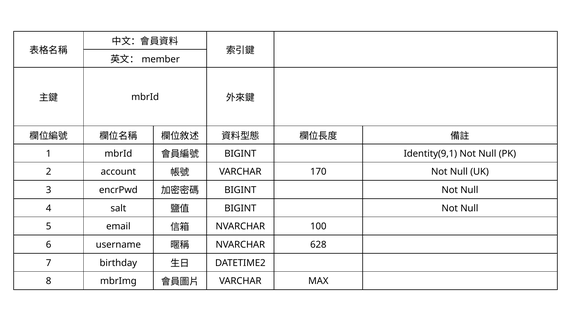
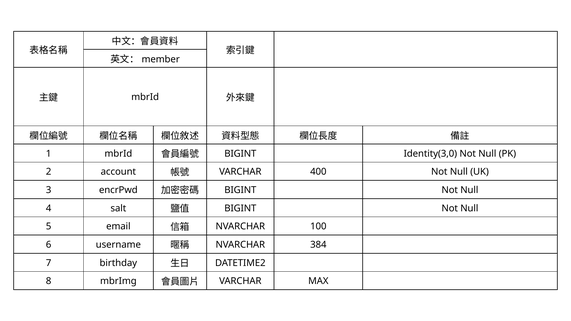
Identity(9,1: Identity(9,1 -> Identity(3,0 (430, 154)
170: 170 -> 400 (318, 172)
628: 628 -> 384 (318, 245)
